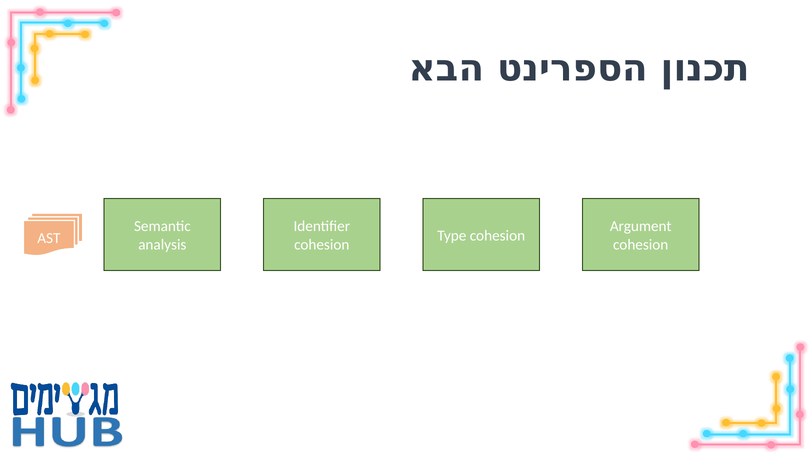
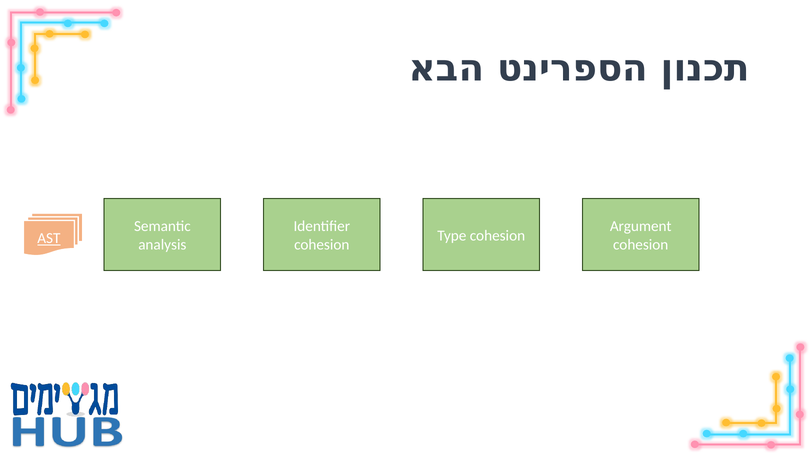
AST underline: none -> present (49, 238)
